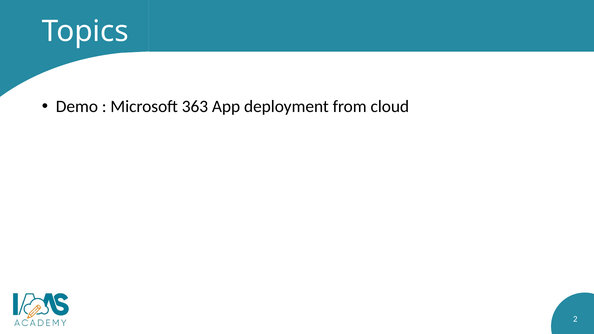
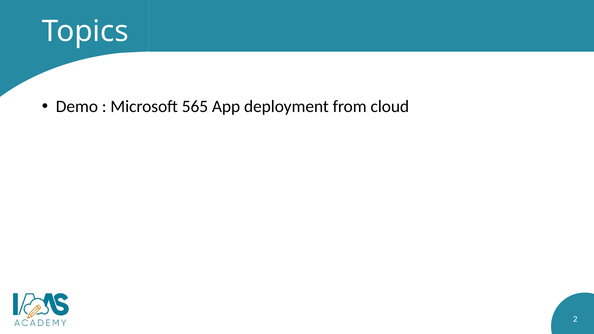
363: 363 -> 565 (195, 107)
